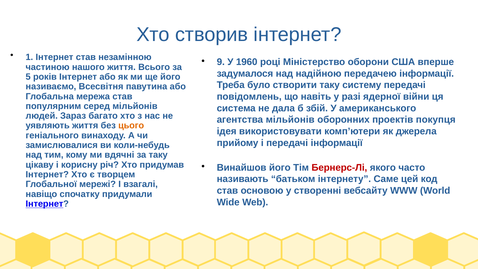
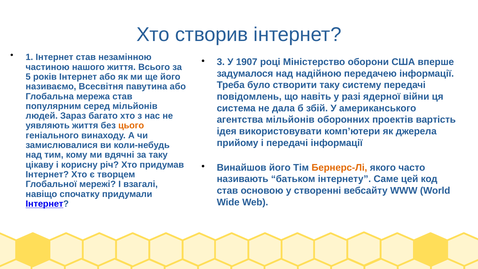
9: 9 -> 3 (221, 62)
1960: 1960 -> 1907 (247, 62)
покупця: покупця -> вартість (436, 120)
Бернерс-Лі colour: red -> orange (339, 167)
